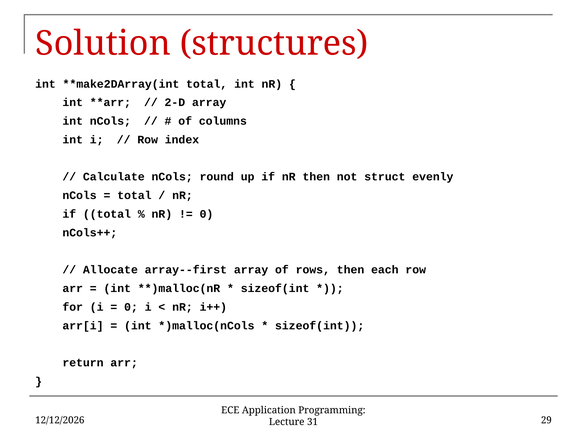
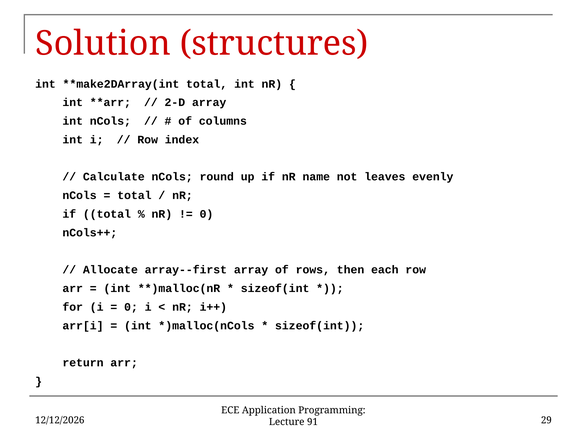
nR then: then -> name (316, 177)
struct: struct -> leaves (385, 177)
31: 31 -> 91 (313, 422)
